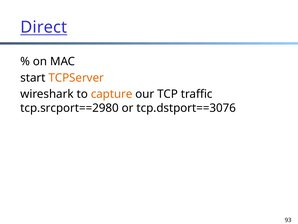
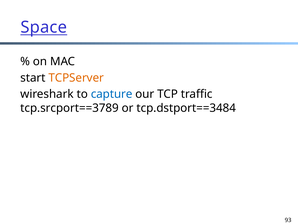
Direct: Direct -> Space (44, 27)
capture colour: orange -> blue (112, 94)
tcp.srcport==2980: tcp.srcport==2980 -> tcp.srcport==3789 (70, 108)
tcp.dstport==3076: tcp.dstport==3076 -> tcp.dstport==3484 (186, 108)
